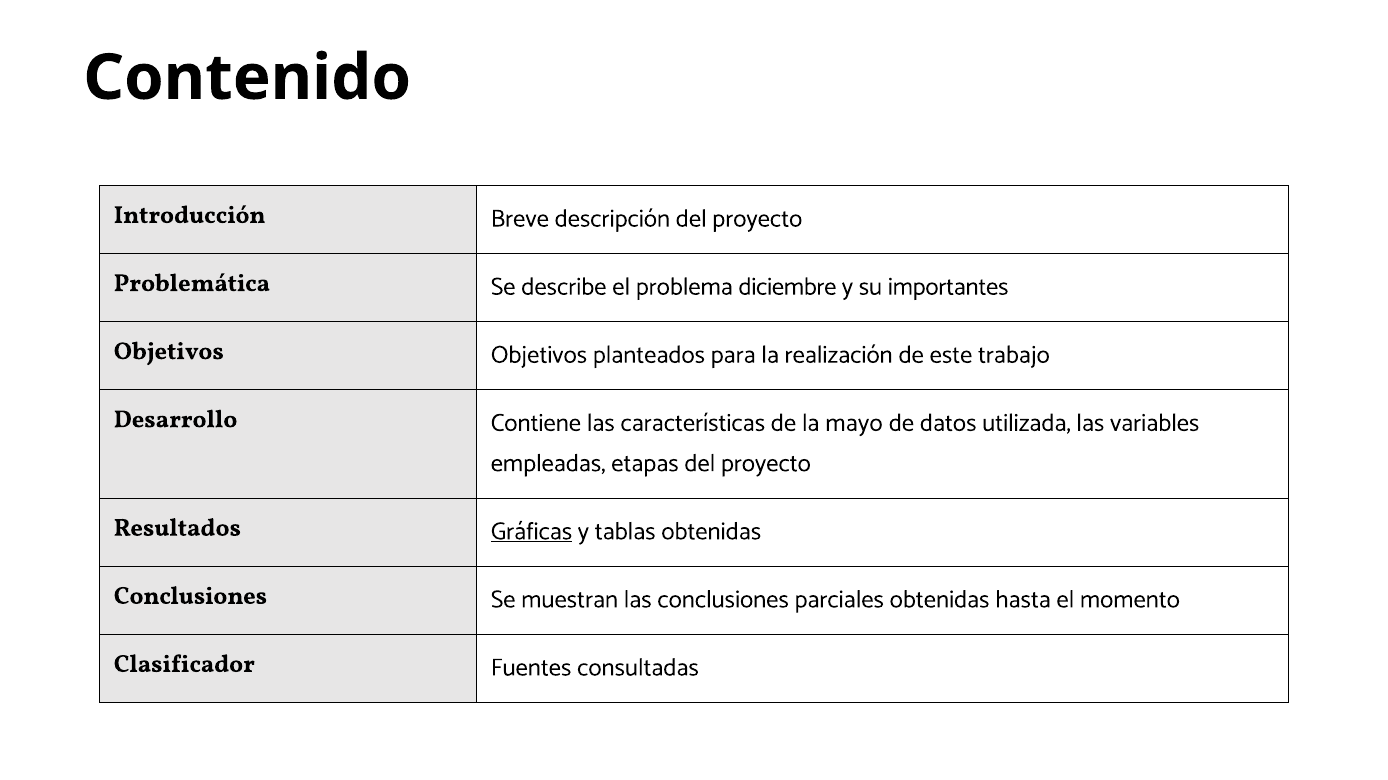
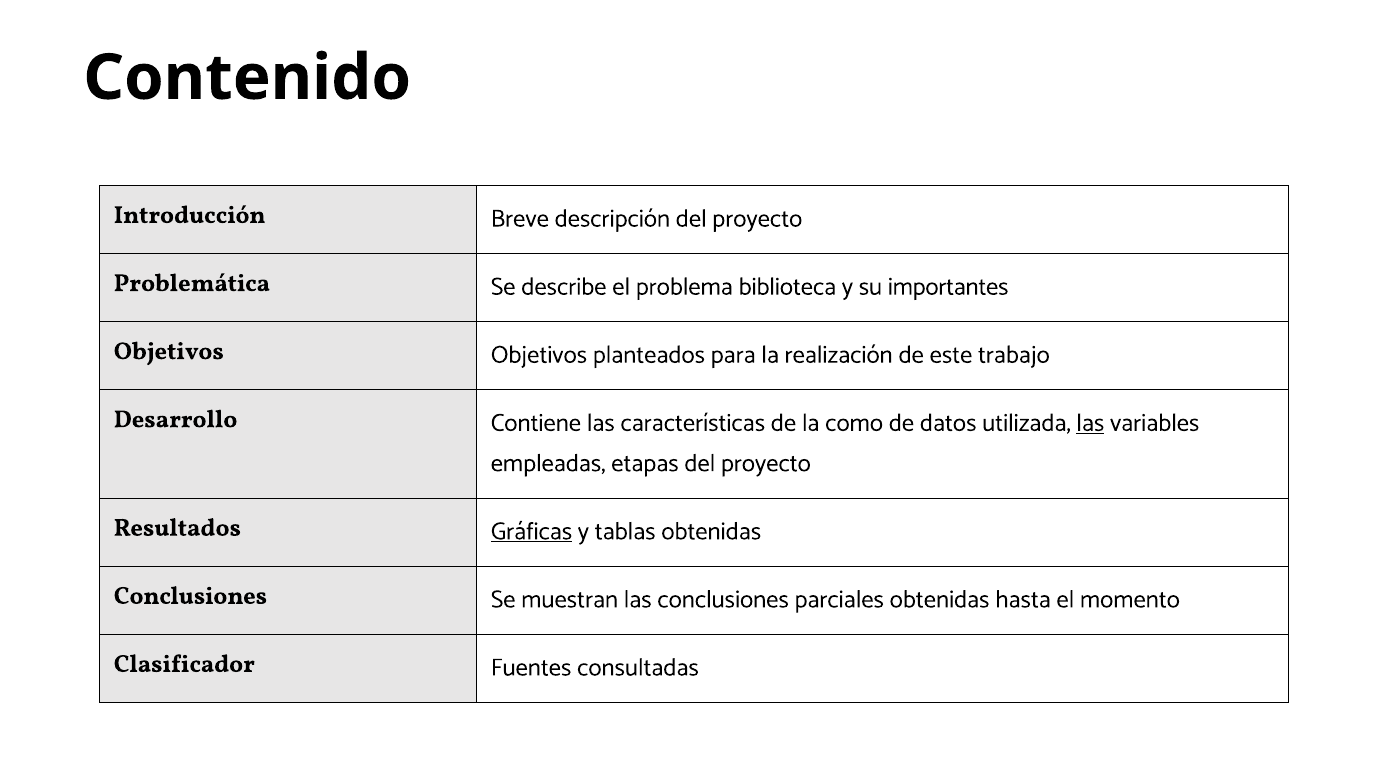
diciembre: diciembre -> biblioteca (787, 287)
mayo: mayo -> como (854, 423)
las underline: none -> present (1090, 423)
